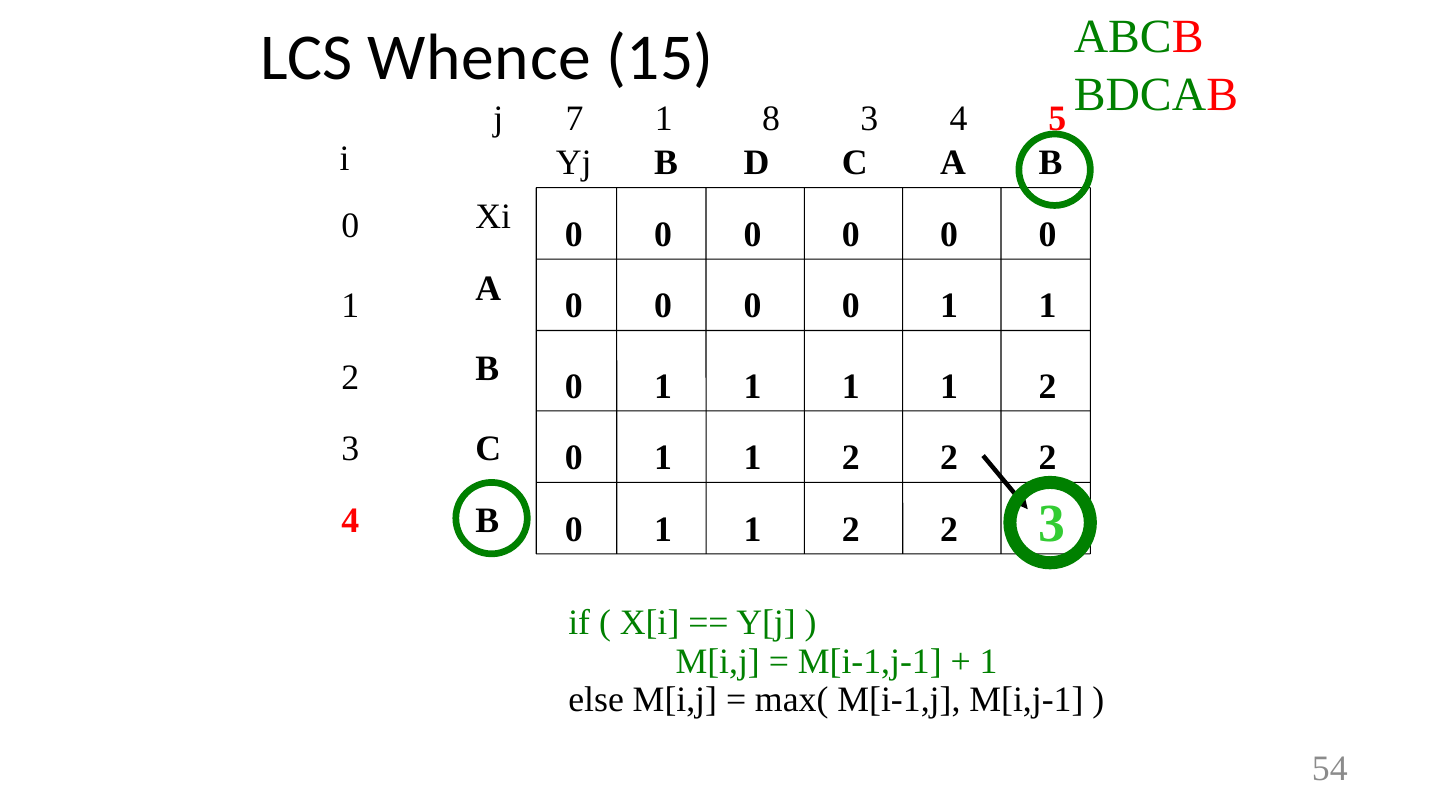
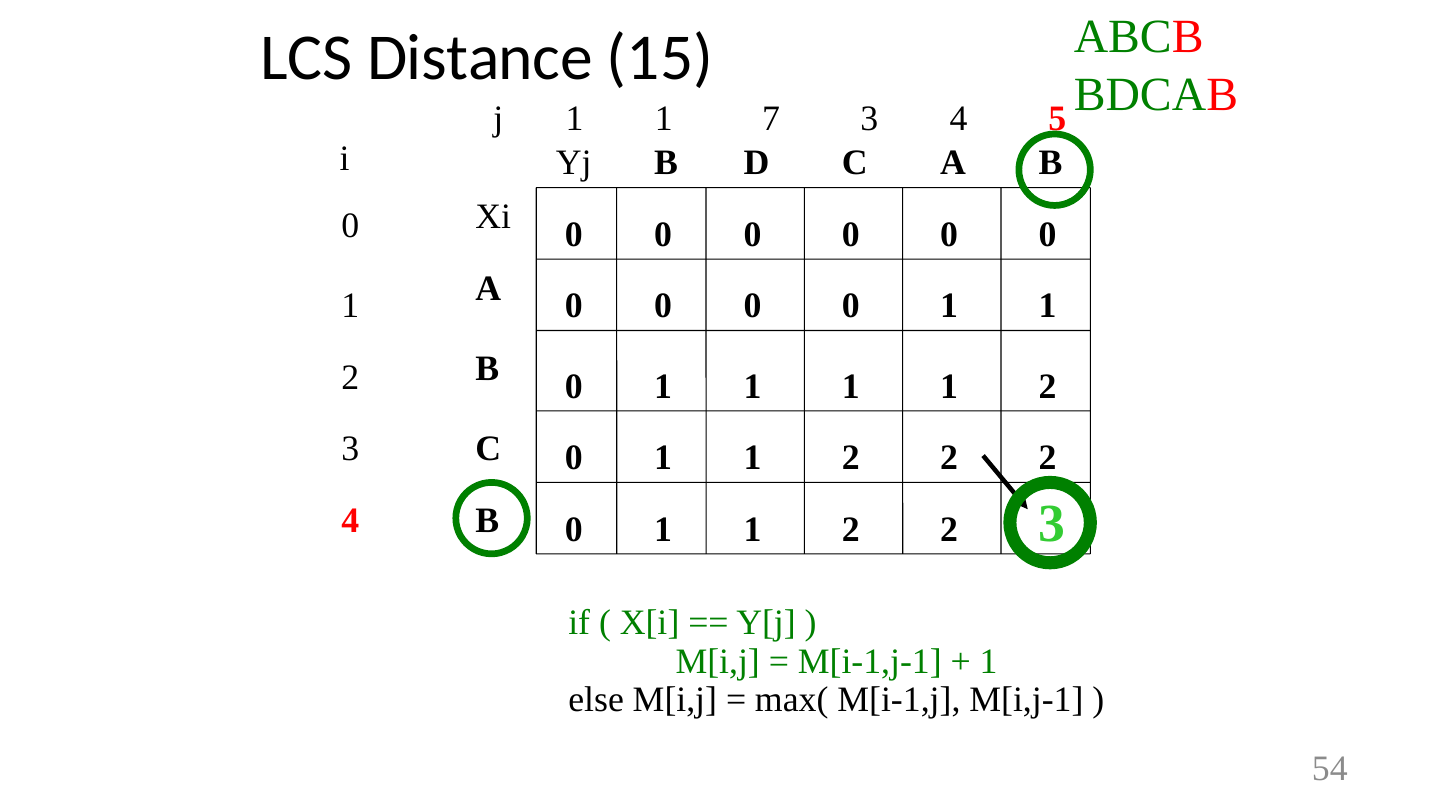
Whence: Whence -> Distance (480, 58)
j 7: 7 -> 1 (575, 119)
8: 8 -> 7 (771, 119)
